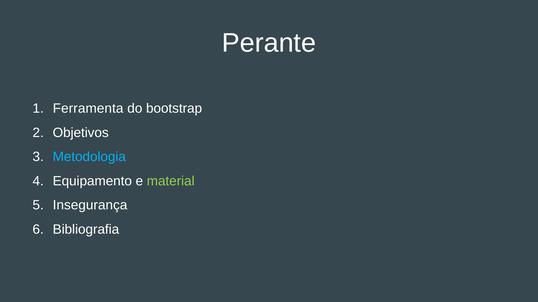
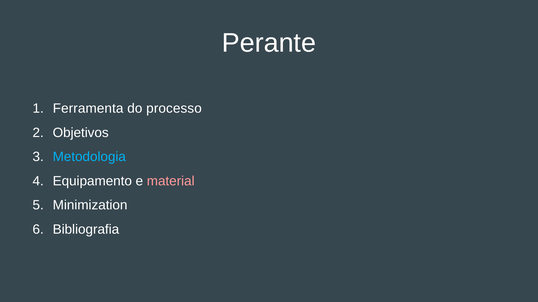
bootstrap: bootstrap -> processo (174, 109)
material colour: light green -> pink (171, 181)
Insegurança: Insegurança -> Minimization (90, 206)
